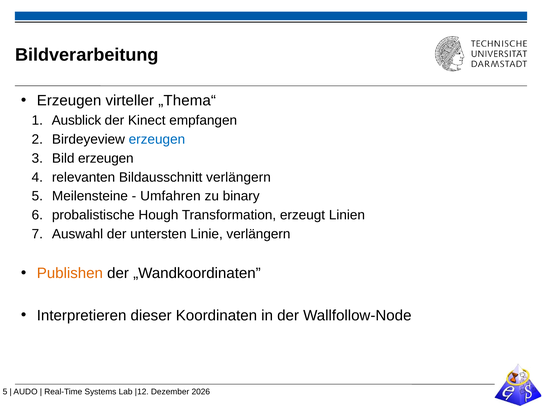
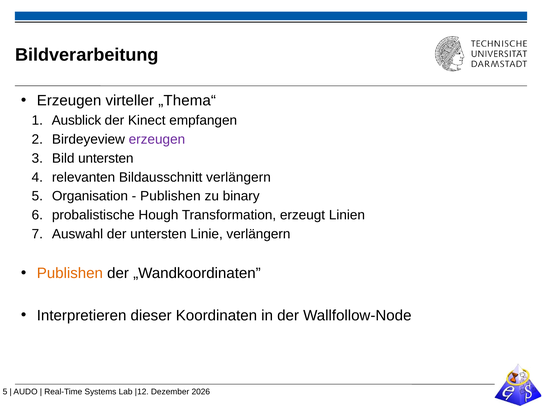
erzeugen colour: blue -> purple (157, 140)
Bild erzeugen: erzeugen -> untersten (106, 158)
Meilensteine: Meilensteine -> Organisation (90, 196)
Umfahren: Umfahren -> Publishen (170, 196)
